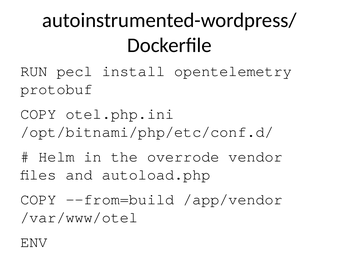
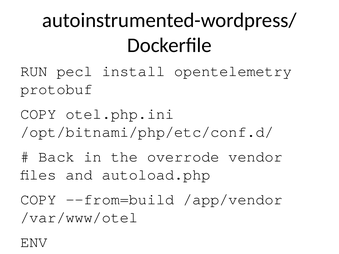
Helm: Helm -> Back (57, 157)
